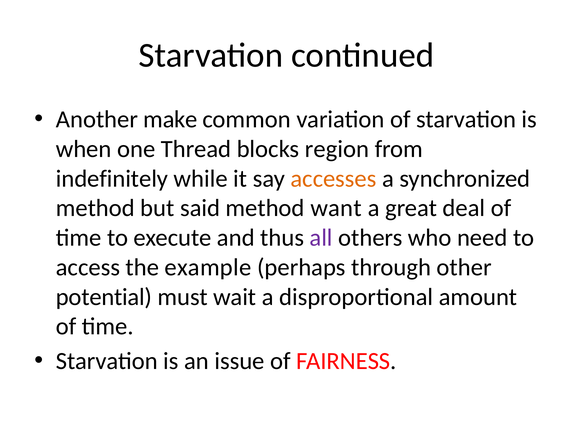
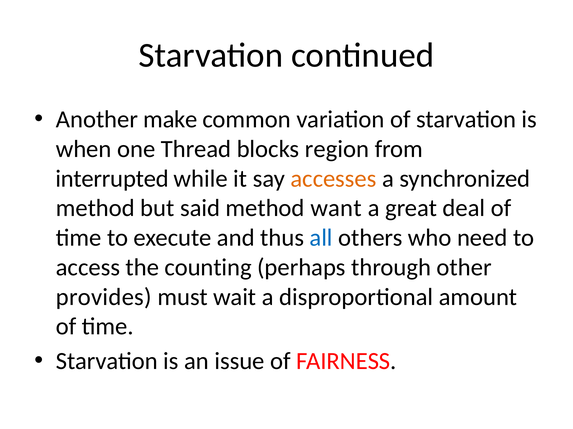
indefinitely: indefinitely -> interrupted (112, 179)
all colour: purple -> blue (321, 238)
example: example -> counting (208, 268)
potential: potential -> provides (104, 297)
